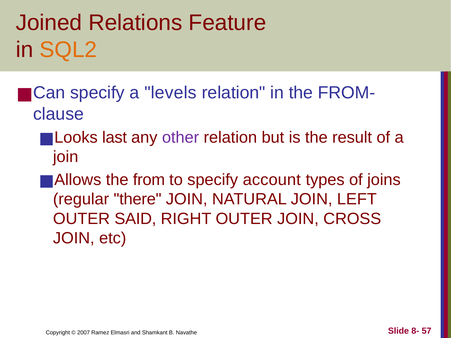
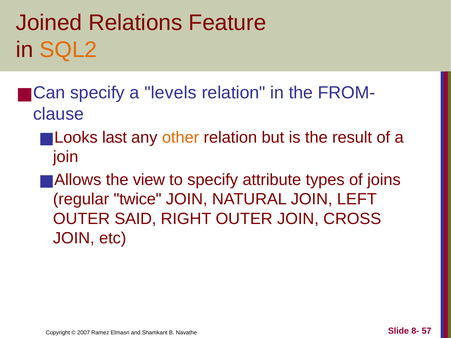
other colour: purple -> orange (181, 137)
from: from -> view (149, 180)
account: account -> attribute (272, 180)
there: there -> twice (138, 199)
